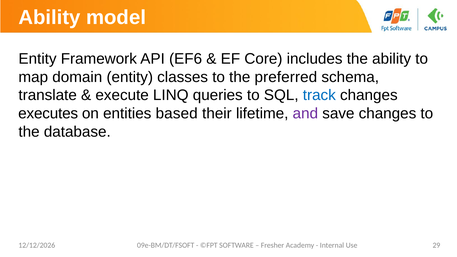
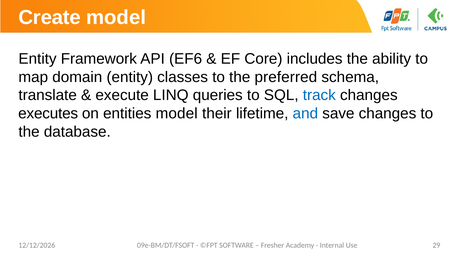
Ability: Ability -> Create (50, 17)
entities based: based -> model (177, 114)
and colour: purple -> blue (305, 114)
